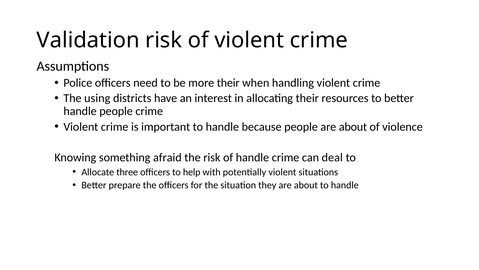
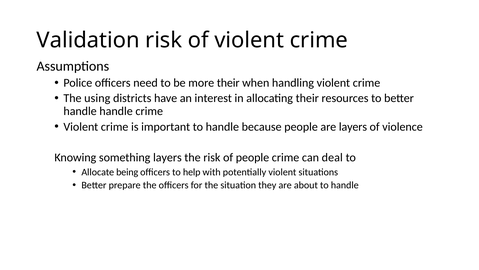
handle people: people -> handle (116, 111)
people are about: about -> layers (353, 126)
something afraid: afraid -> layers (167, 157)
of handle: handle -> people (252, 157)
three: three -> being (127, 172)
